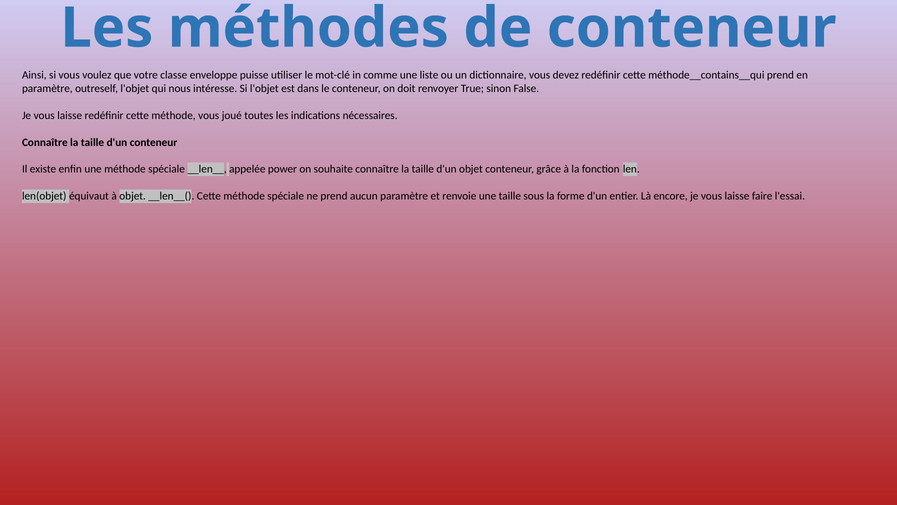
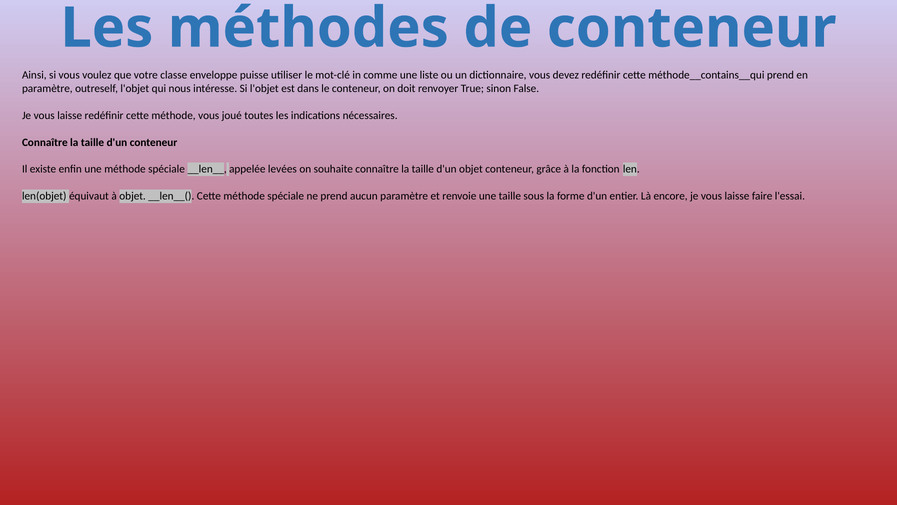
power: power -> levées (282, 169)
